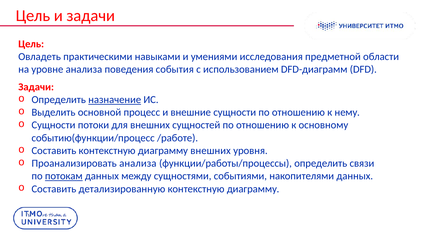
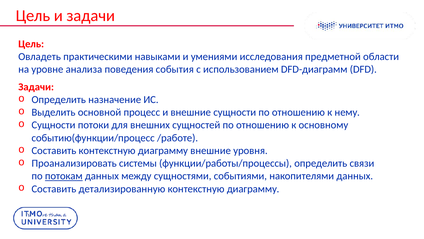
назначение underline: present -> none (115, 99)
диаграмму внешних: внешних -> внешние (211, 150)
Проанализировать анализа: анализа -> системы (138, 163)
